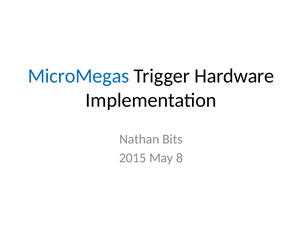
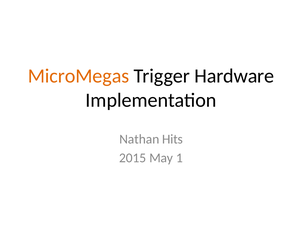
MicroMegas colour: blue -> orange (79, 76)
Bits: Bits -> Hits (173, 139)
8: 8 -> 1 (179, 158)
